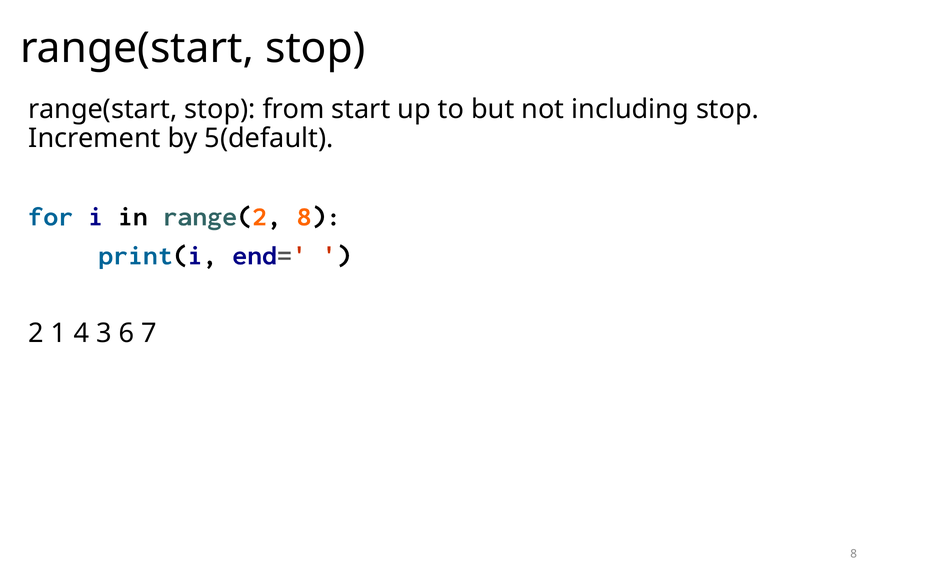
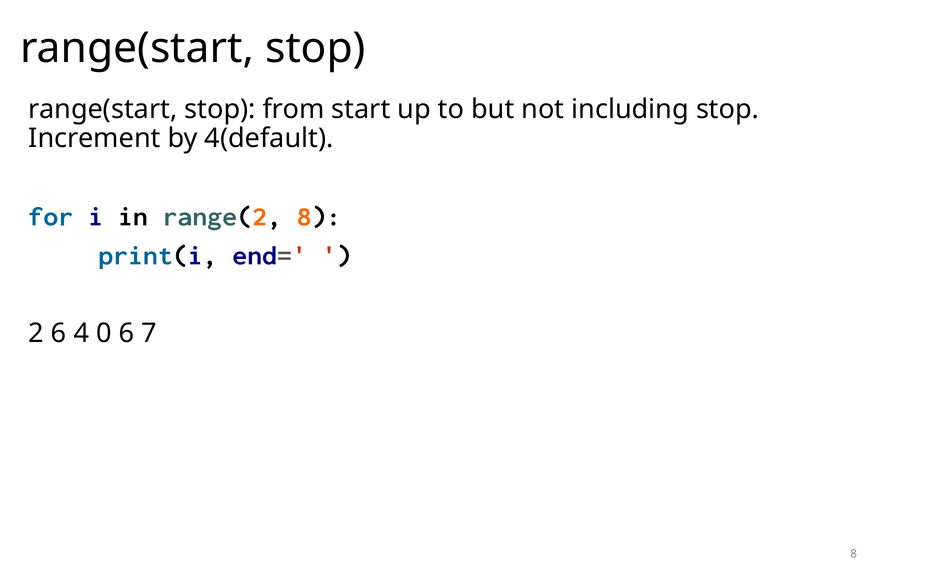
5(default: 5(default -> 4(default (269, 139)
2 1: 1 -> 6 (59, 333)
3: 3 -> 0 (104, 333)
